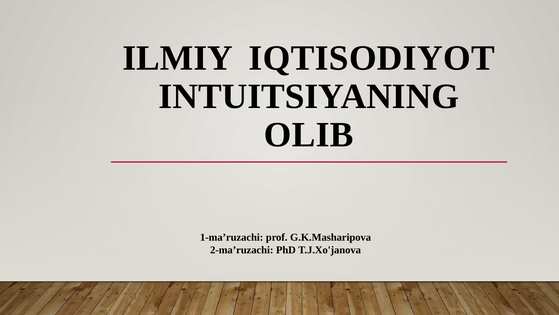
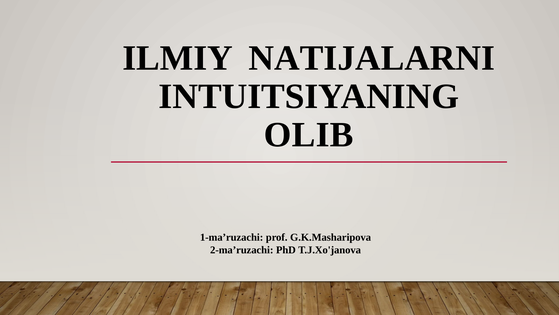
IQTISODIYOT: IQTISODIYOT -> NATIJALARNI (372, 58)
